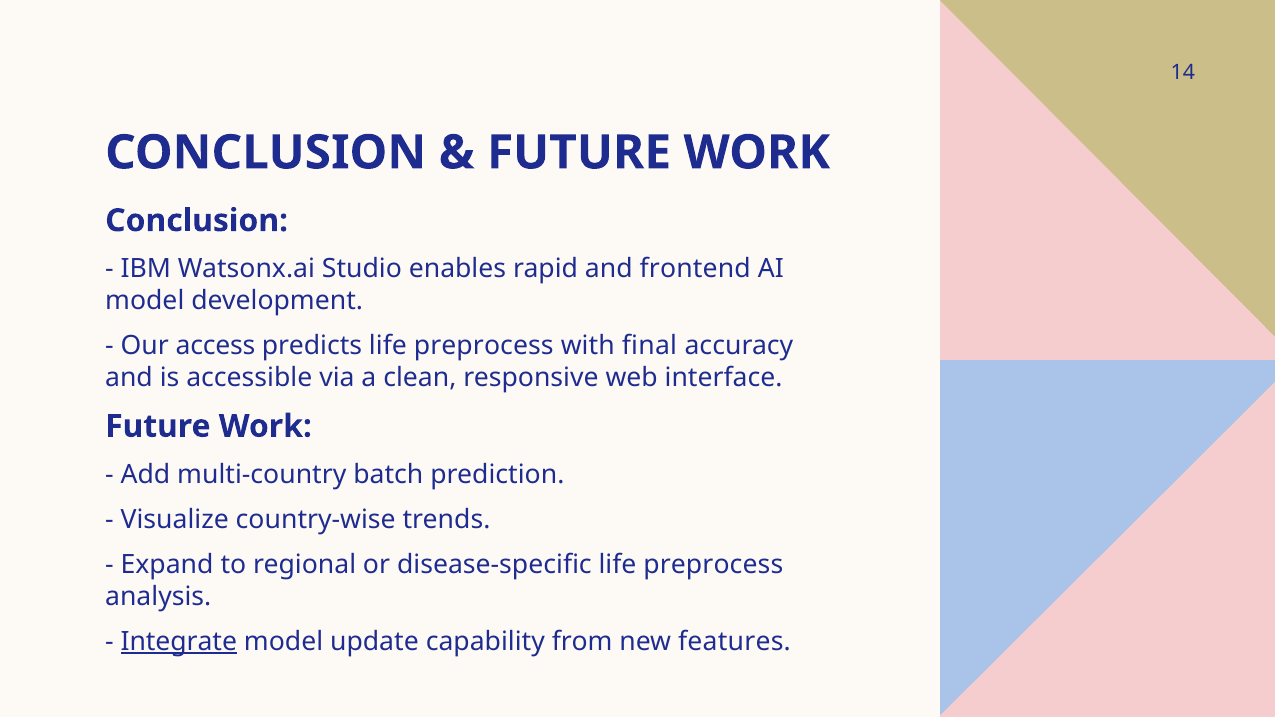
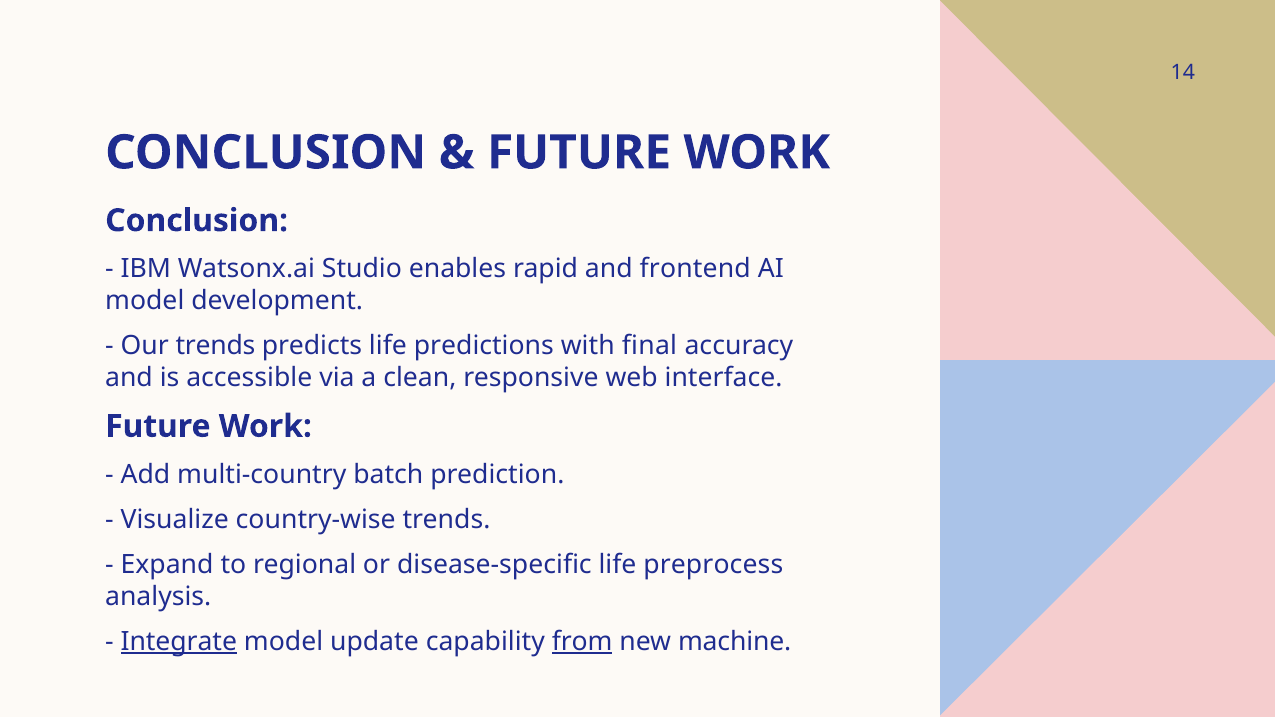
Our access: access -> trends (215, 346)
predicts life preprocess: preprocess -> predictions (484, 346)
from underline: none -> present (582, 642)
features: features -> machine (735, 642)
